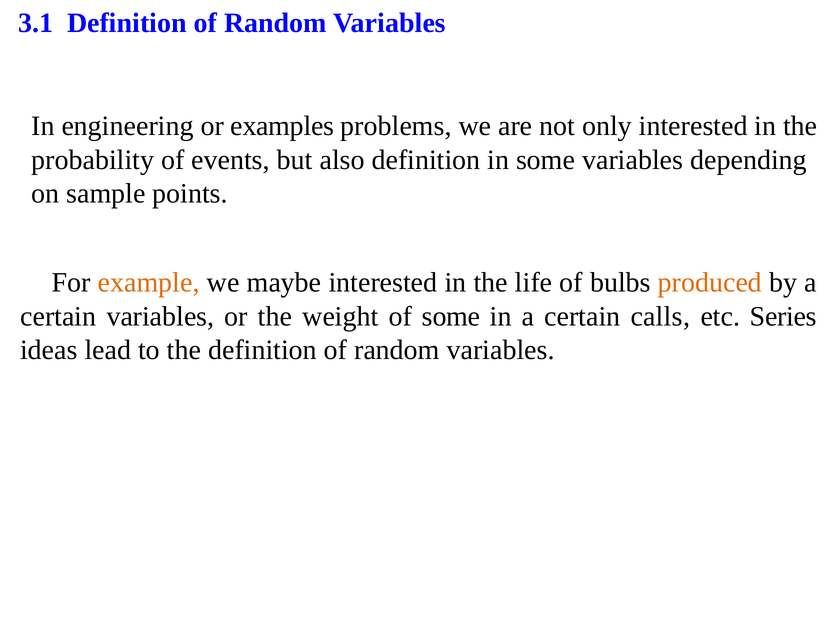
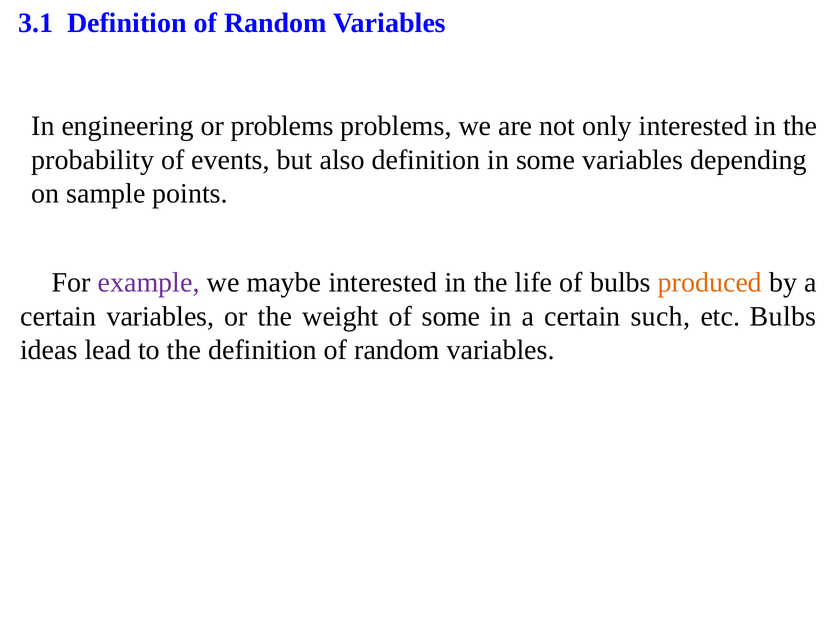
or examples: examples -> problems (282, 126)
example colour: orange -> purple (149, 283)
calls: calls -> such (660, 316)
etc Series: Series -> Bulbs (783, 316)
